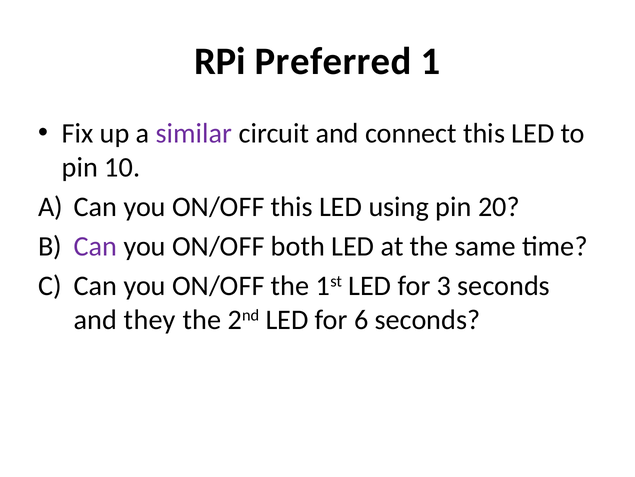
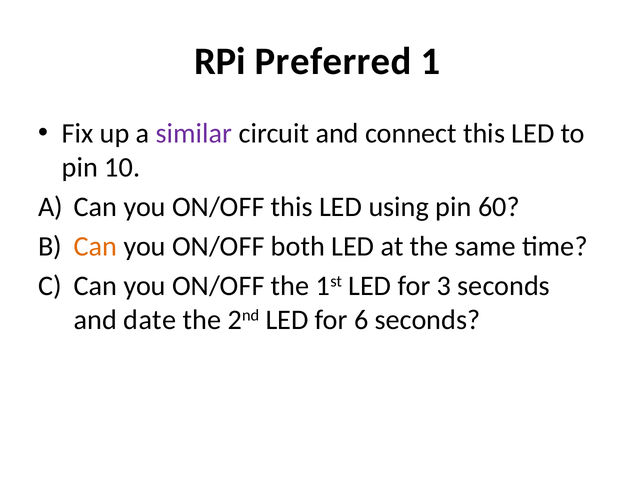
20: 20 -> 60 (499, 207)
Can colour: purple -> orange (96, 246)
they: they -> date (150, 320)
